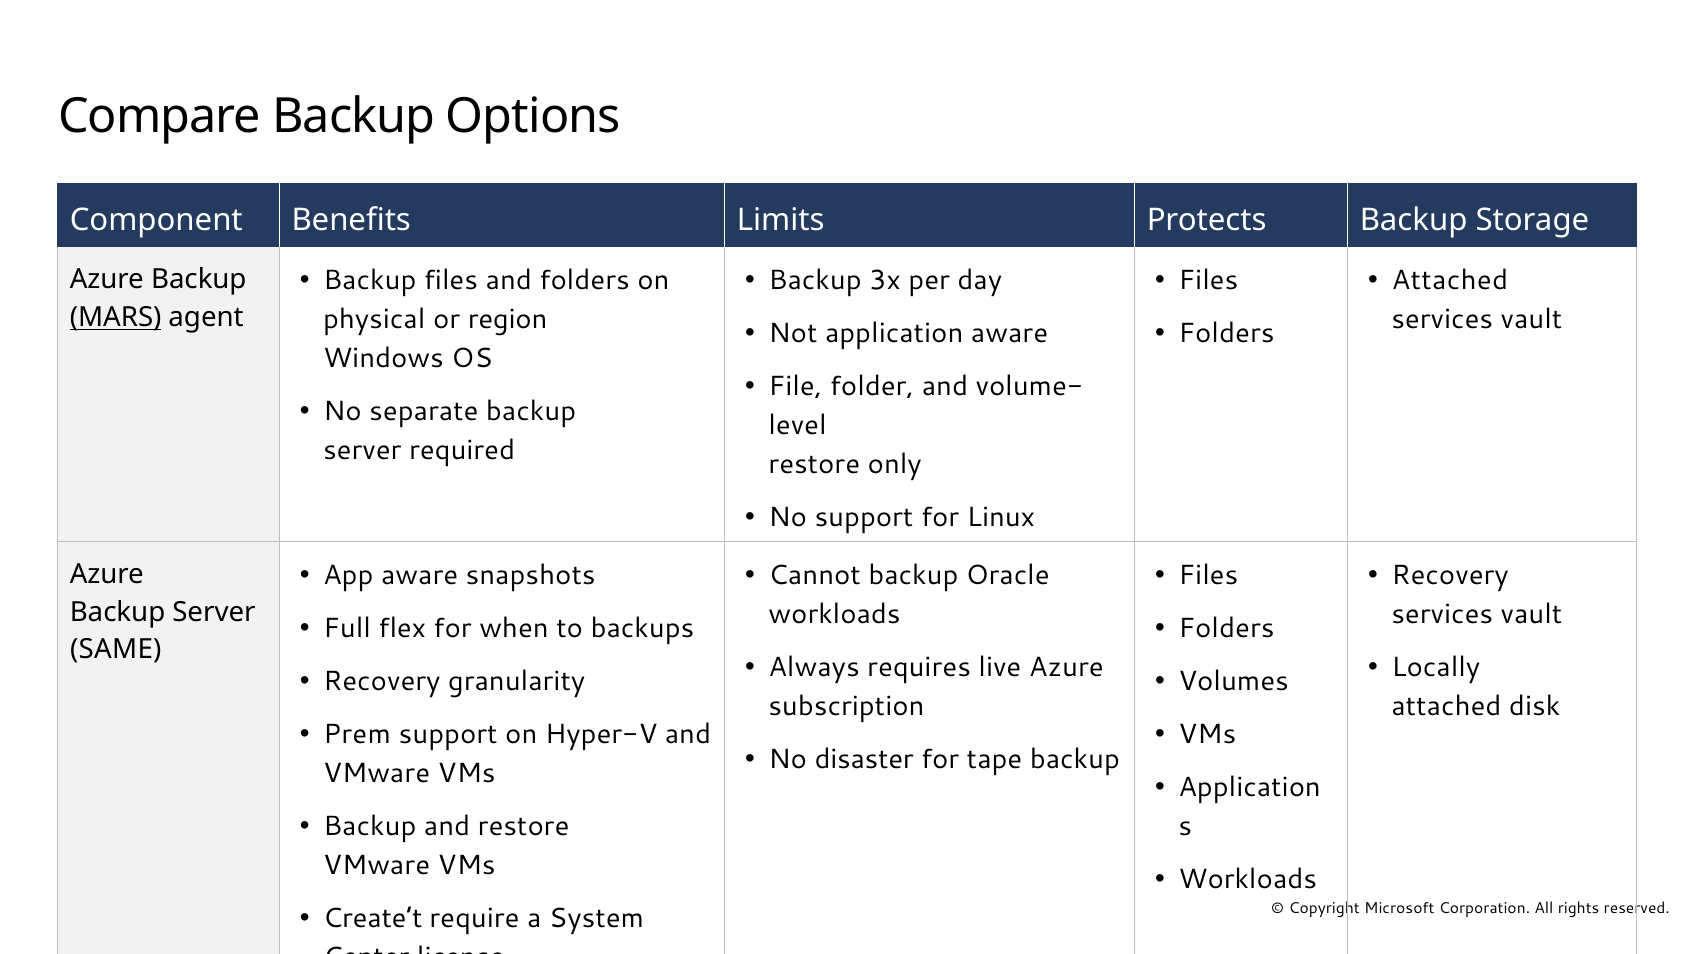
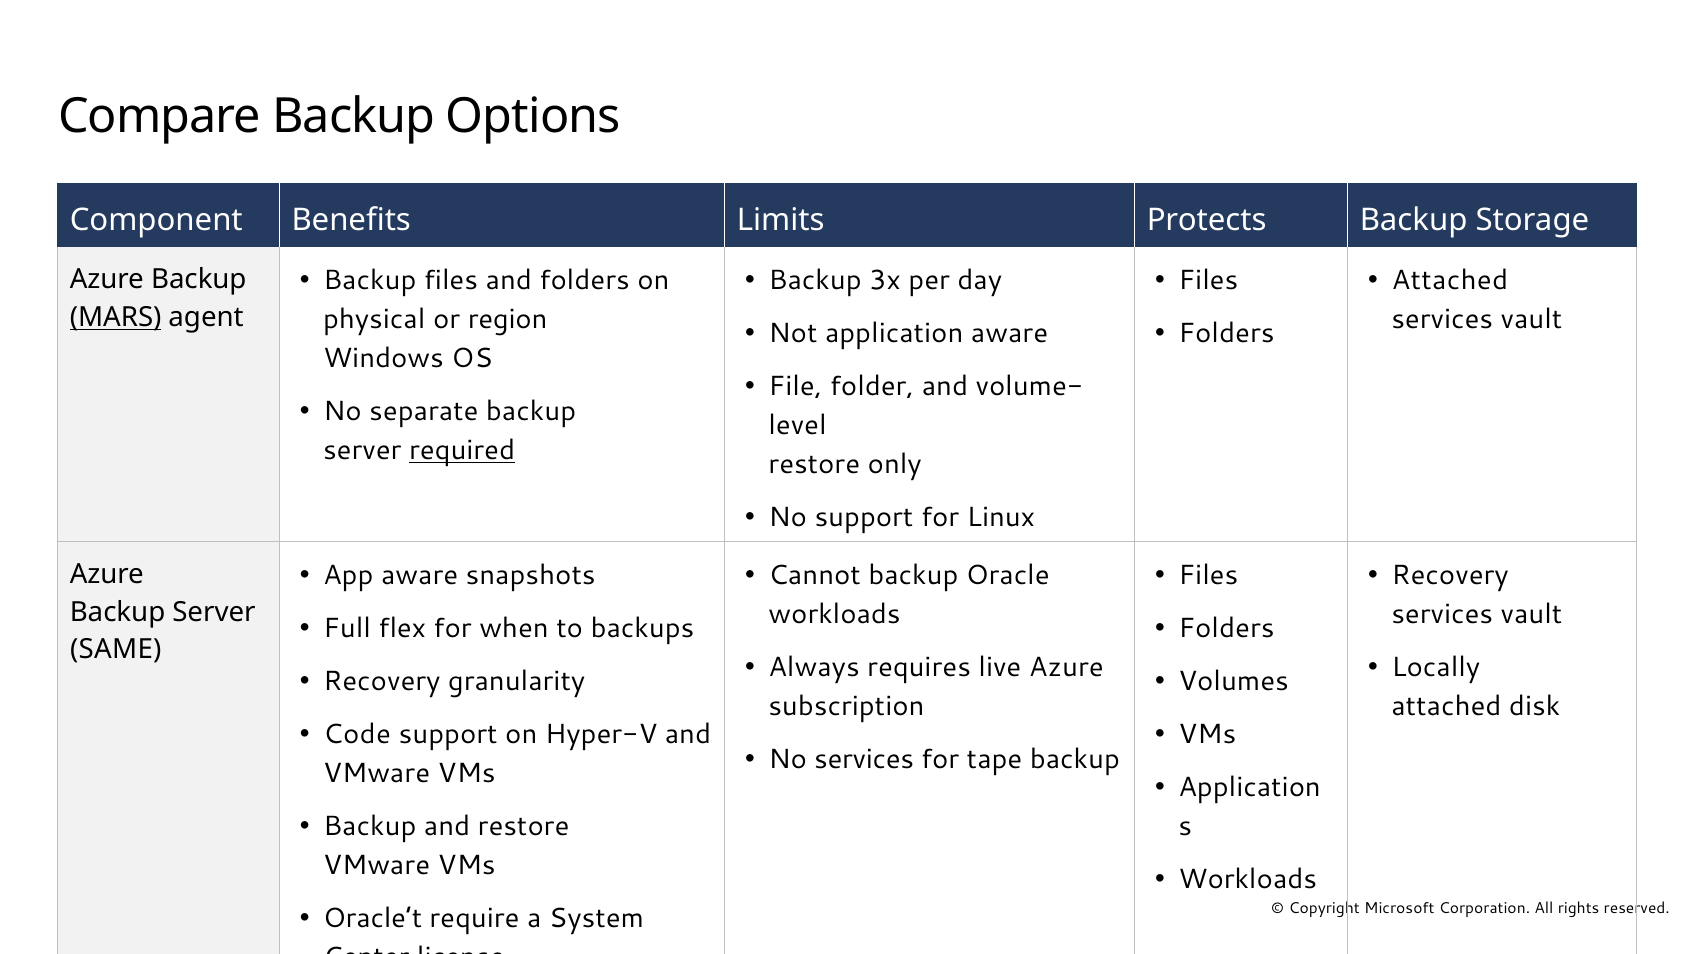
required underline: none -> present (462, 451)
Prem: Prem -> Code (357, 734)
No disaster: disaster -> services (864, 759)
Create’t: Create’t -> Oracle’t (373, 918)
